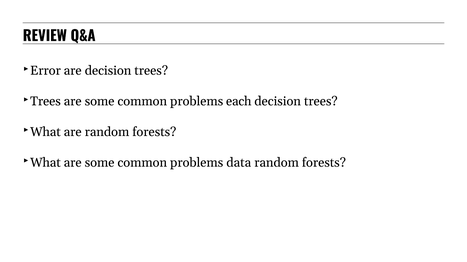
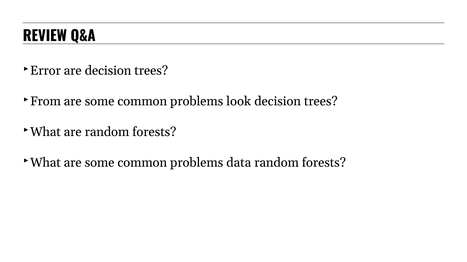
Trees: Trees -> From (45, 101)
each: each -> look (239, 101)
